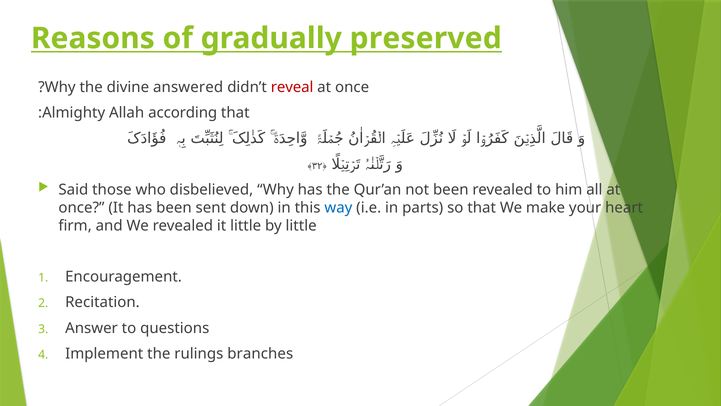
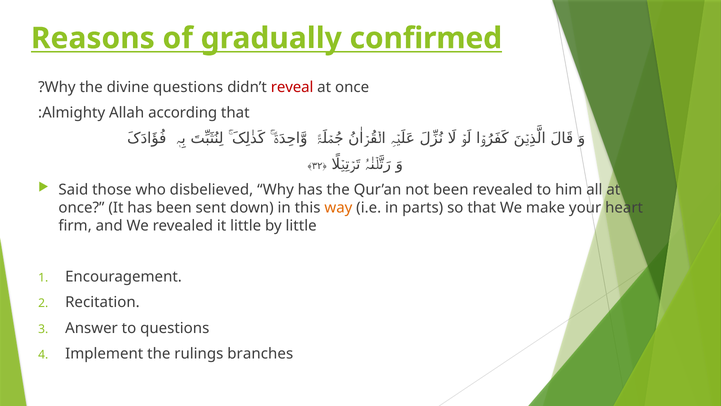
preserved: preserved -> confirmed (426, 38)
divine answered: answered -> questions (188, 87)
way colour: blue -> orange (338, 208)
